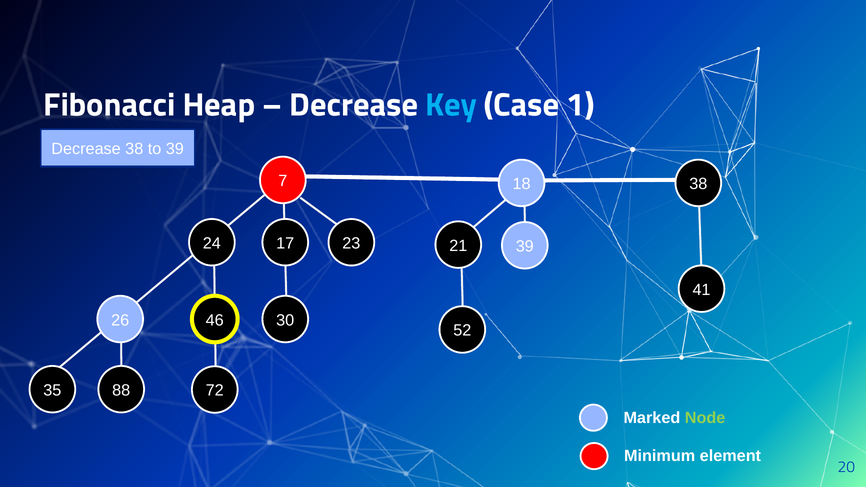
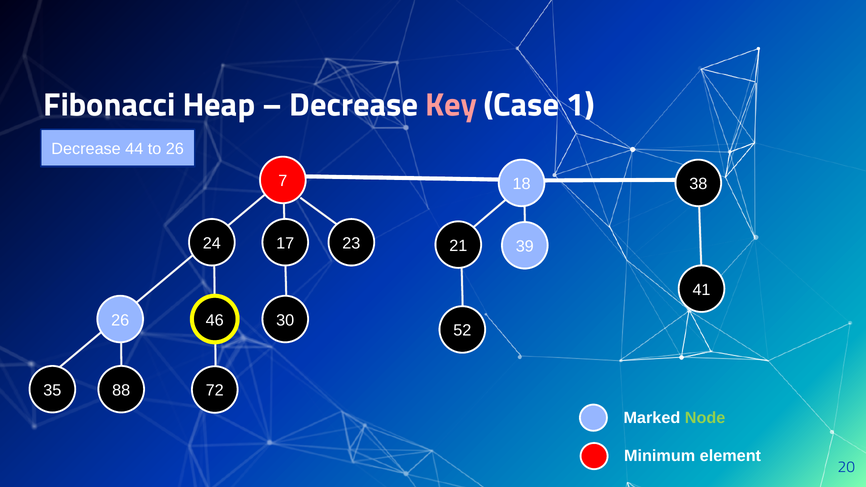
Key colour: light blue -> pink (451, 105)
Decrease 38: 38 -> 44 (134, 149)
to 39: 39 -> 26 (175, 149)
